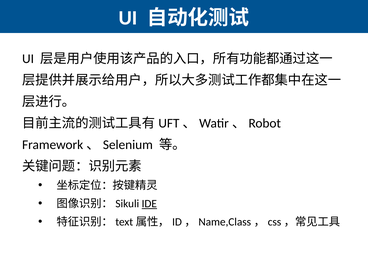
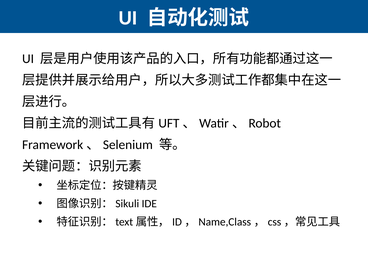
IDE underline: present -> none (149, 204)
